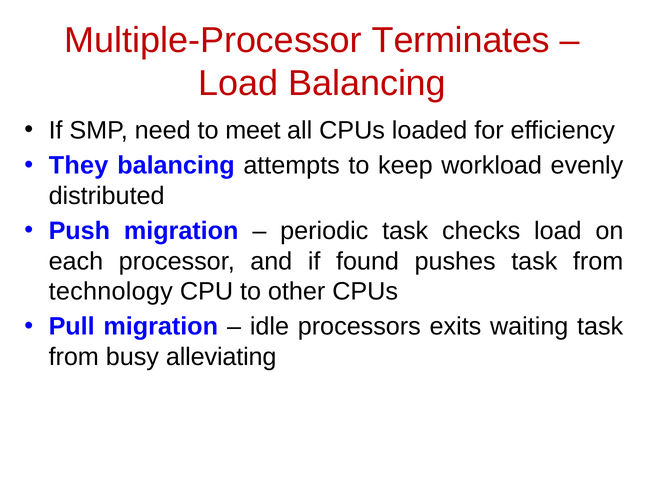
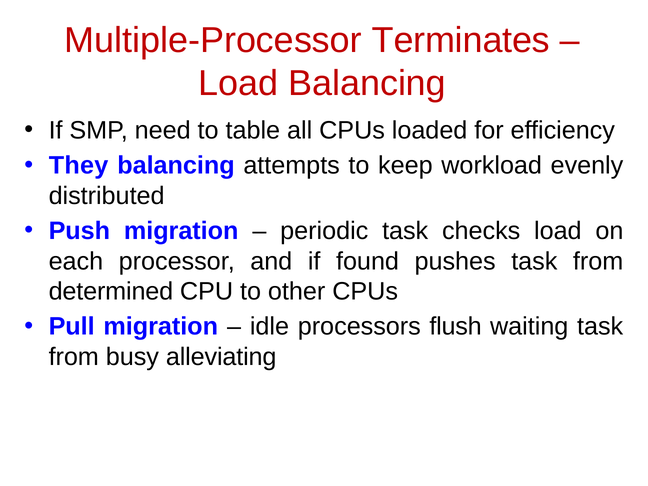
meet: meet -> table (253, 130)
technology: technology -> determined (111, 291)
exits: exits -> flush (456, 327)
